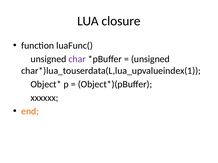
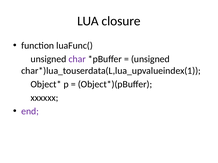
end colour: orange -> purple (30, 112)
